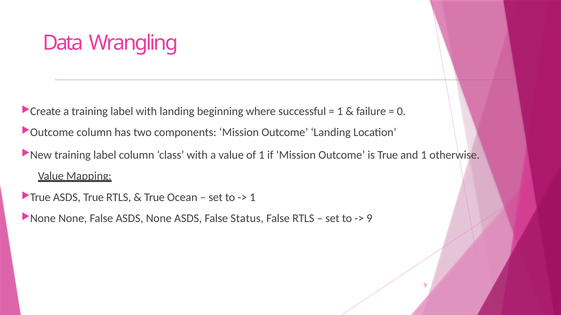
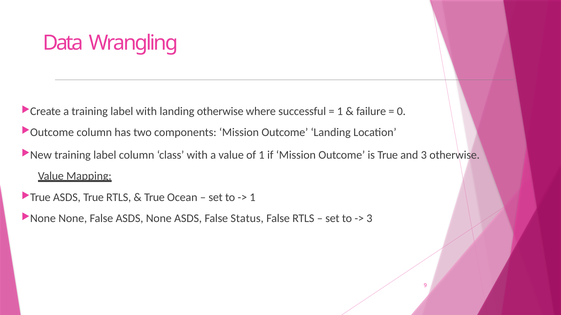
landing beginning: beginning -> otherwise (220, 112)
and 1: 1 -> 3 (424, 155)
9: 9 -> 3 (369, 219)
